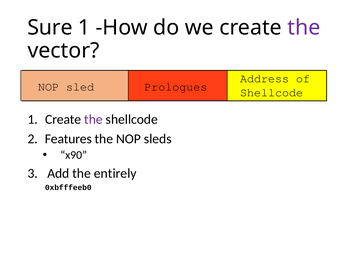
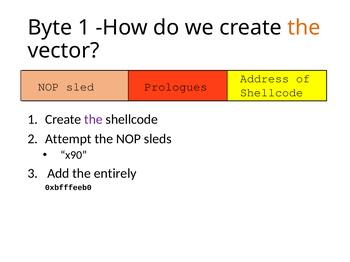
Sure: Sure -> Byte (50, 28)
the colour: purple -> orange (304, 28)
Features: Features -> Attempt (68, 139)
